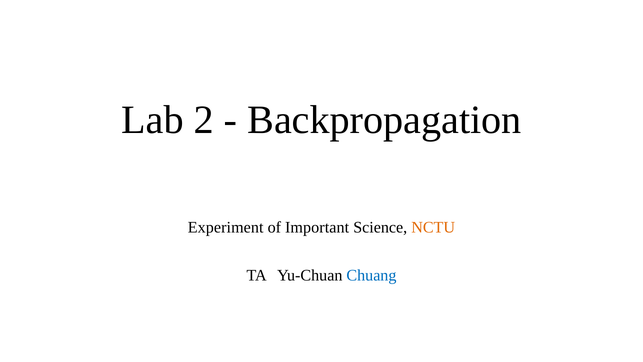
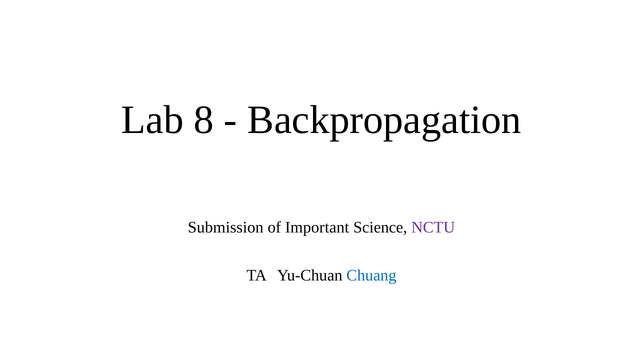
2: 2 -> 8 (204, 120)
Experiment: Experiment -> Submission (226, 227)
NCTU colour: orange -> purple (433, 227)
